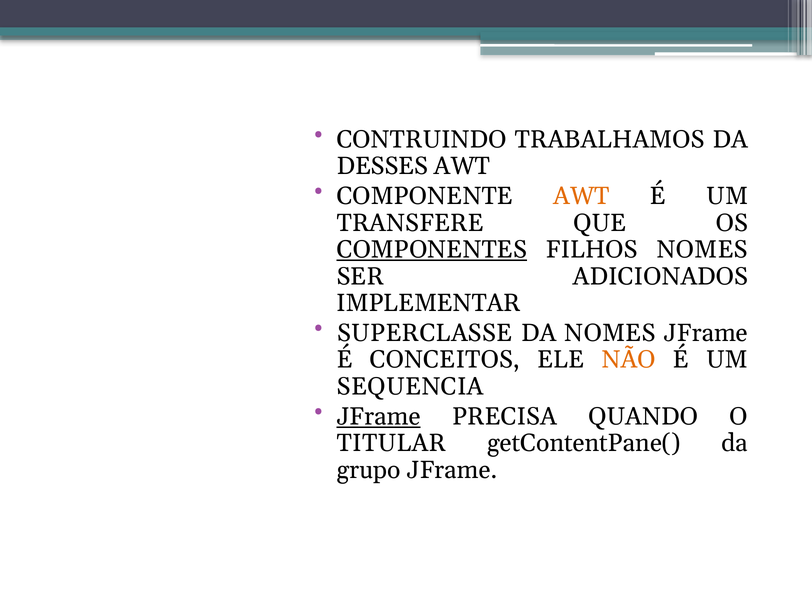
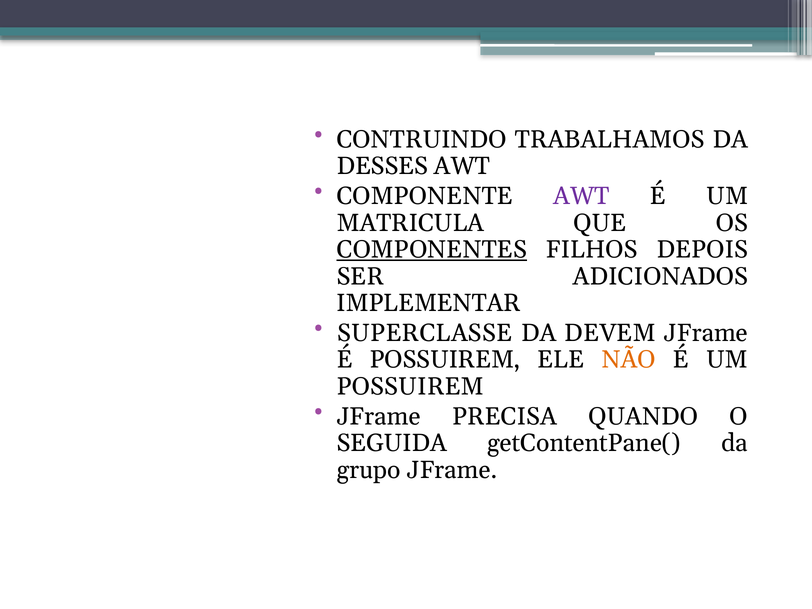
AWT colour: orange -> purple (581, 196)
TRANSFERE: TRANSFERE -> MATRICULA (410, 223)
FILHOS NOMES: NOMES -> DEPOIS (702, 250)
DA NOMES: NOMES -> DEVEM (610, 333)
É CONCEITOS: CONCEITOS -> POSSUIREM (445, 360)
SEQUENCIA: SEQUENCIA -> POSSUIREM (410, 387)
JFrame underline: present -> none (379, 416)
TITULAR: TITULAR -> SEGUIDA (392, 443)
